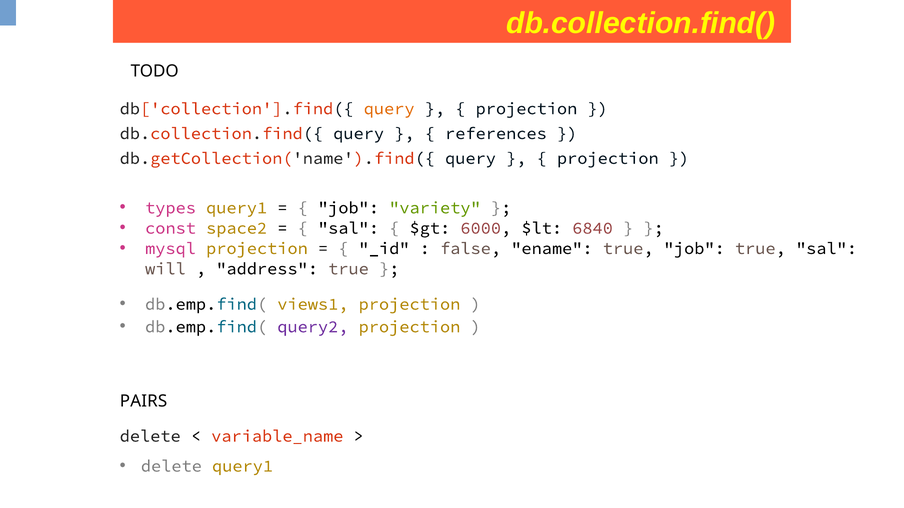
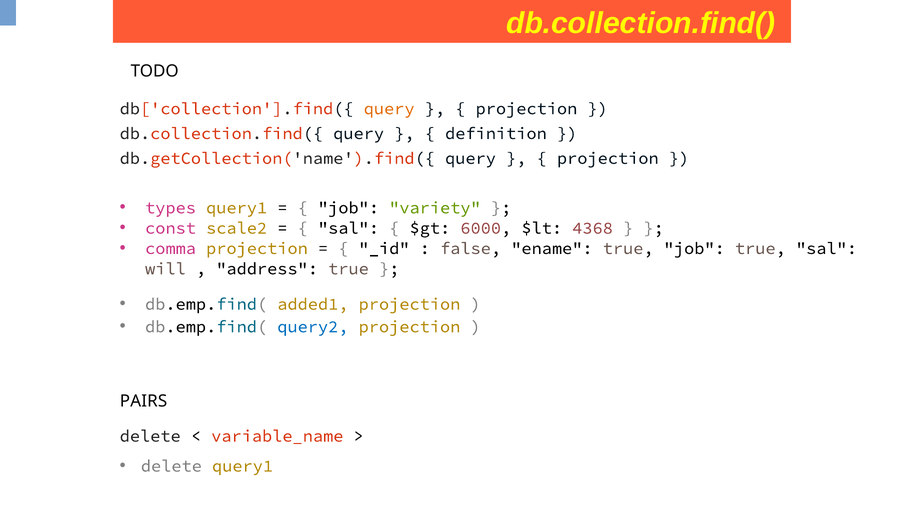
references: references -> definition (496, 134)
space2: space2 -> scale2 (237, 228)
6840: 6840 -> 4368 (593, 228)
mysql: mysql -> comma (171, 249)
views1: views1 -> added1 (313, 304)
query2 colour: purple -> blue (313, 327)
